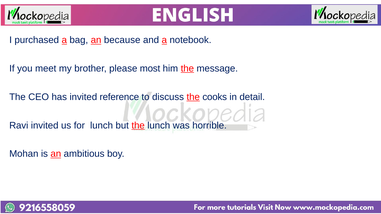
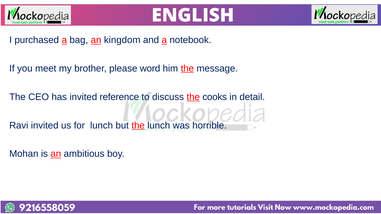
because: because -> kingdom (122, 40)
most: most -> word (150, 69)
